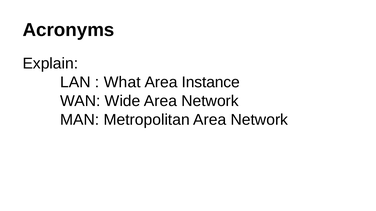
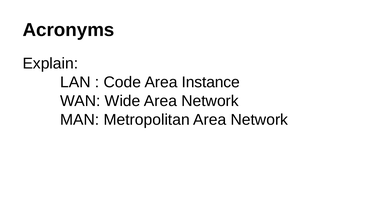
What: What -> Code (122, 82)
